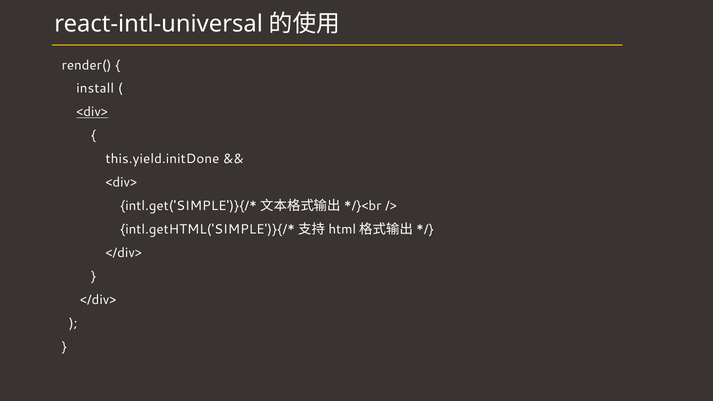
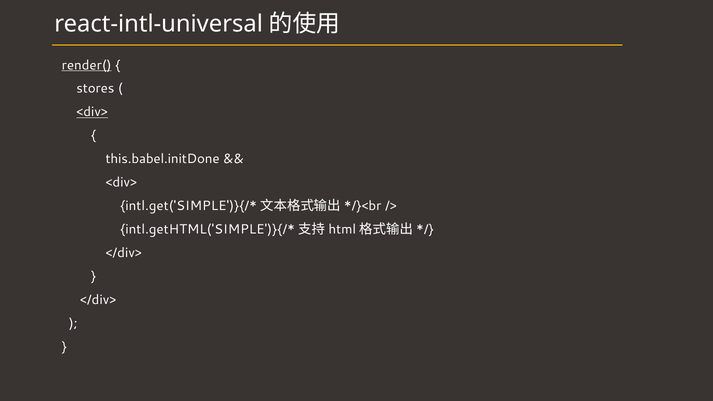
render( underline: none -> present (87, 65)
install: install -> stores (95, 89)
this.yield.initDone: this.yield.initDone -> this.babel.initDone (163, 159)
